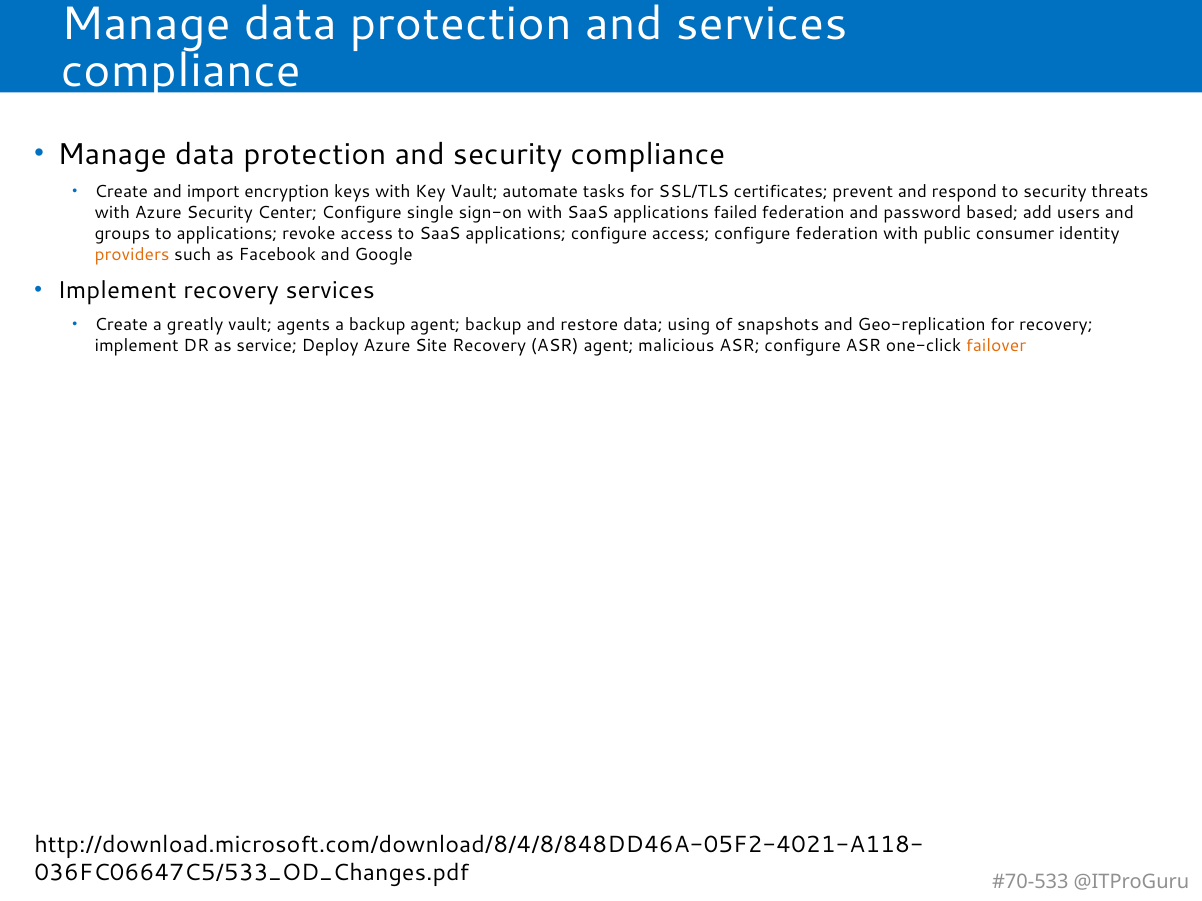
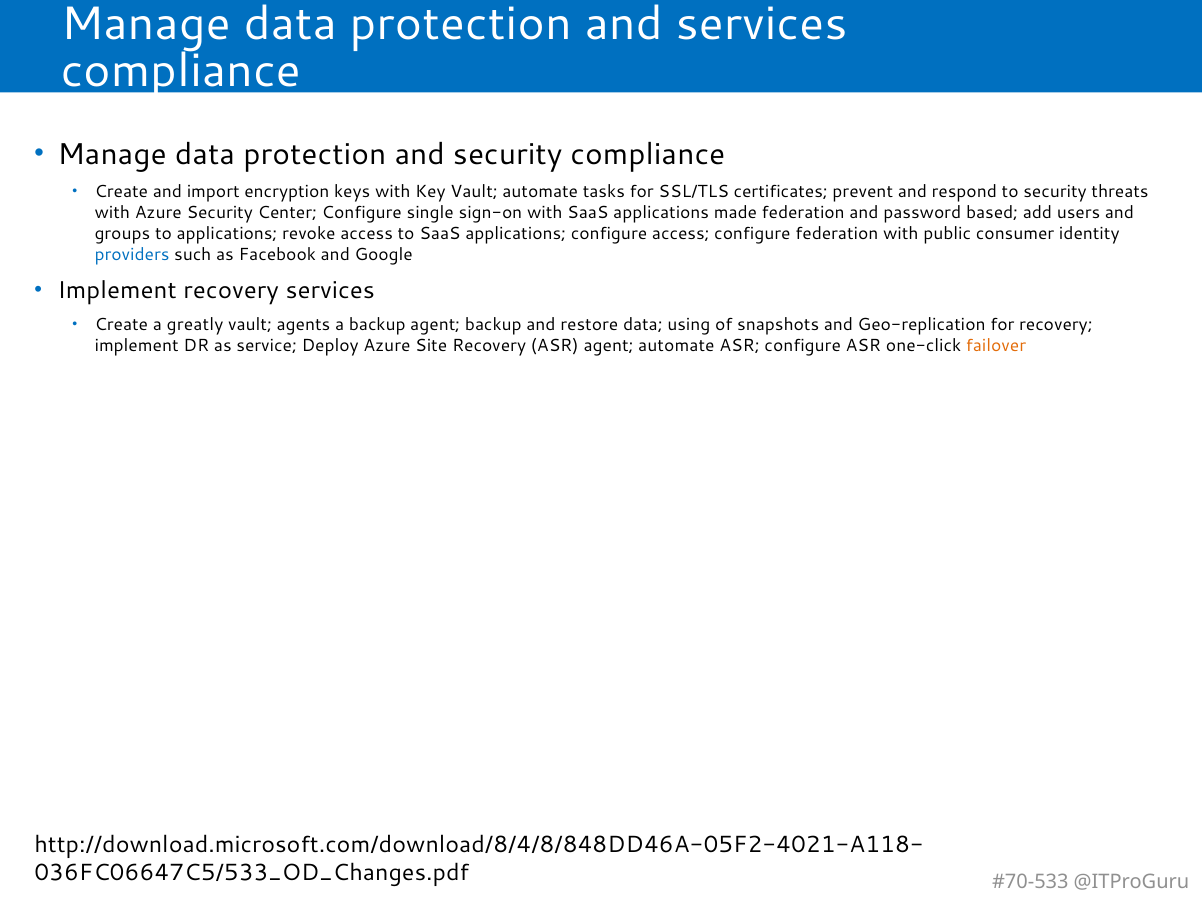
failed: failed -> made (735, 213)
providers colour: orange -> blue (132, 255)
agent malicious: malicious -> automate (676, 346)
